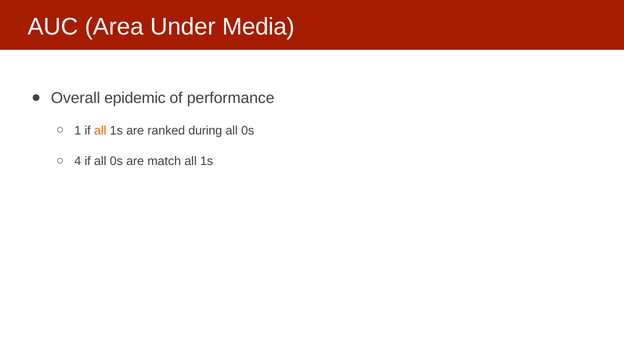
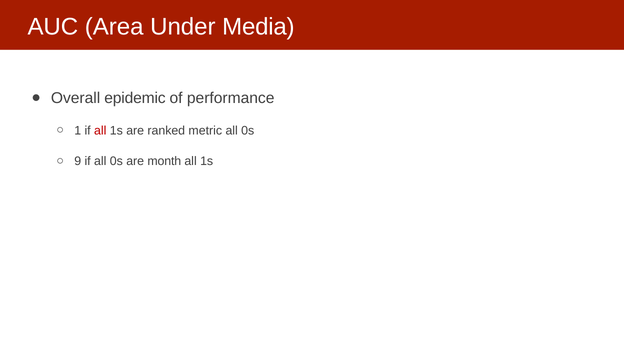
all colour: orange -> red (100, 131)
during: during -> metric (205, 131)
4: 4 -> 9 (78, 161)
match: match -> month (164, 161)
